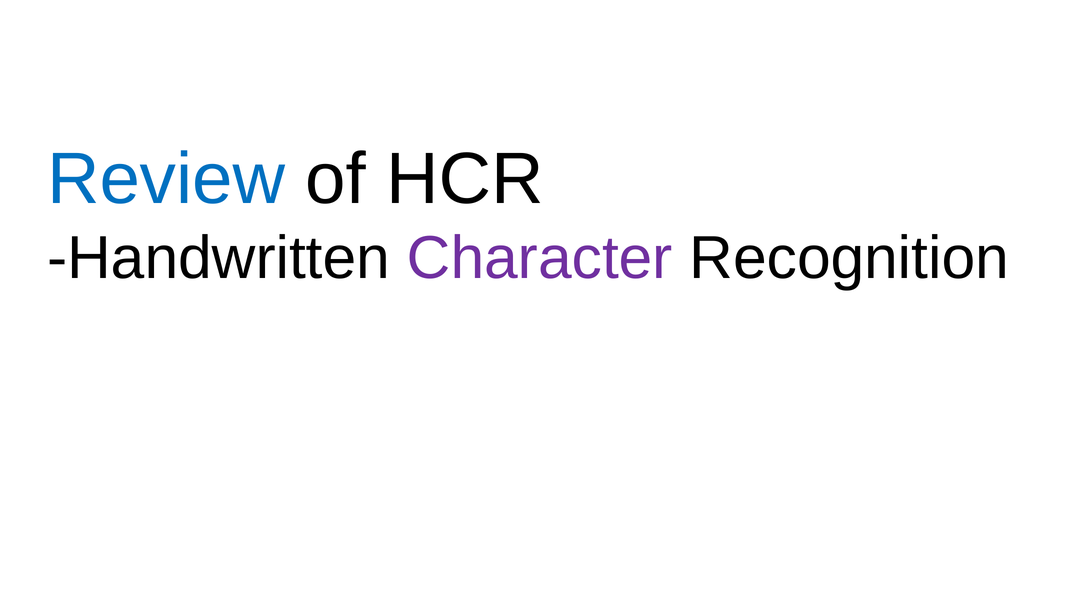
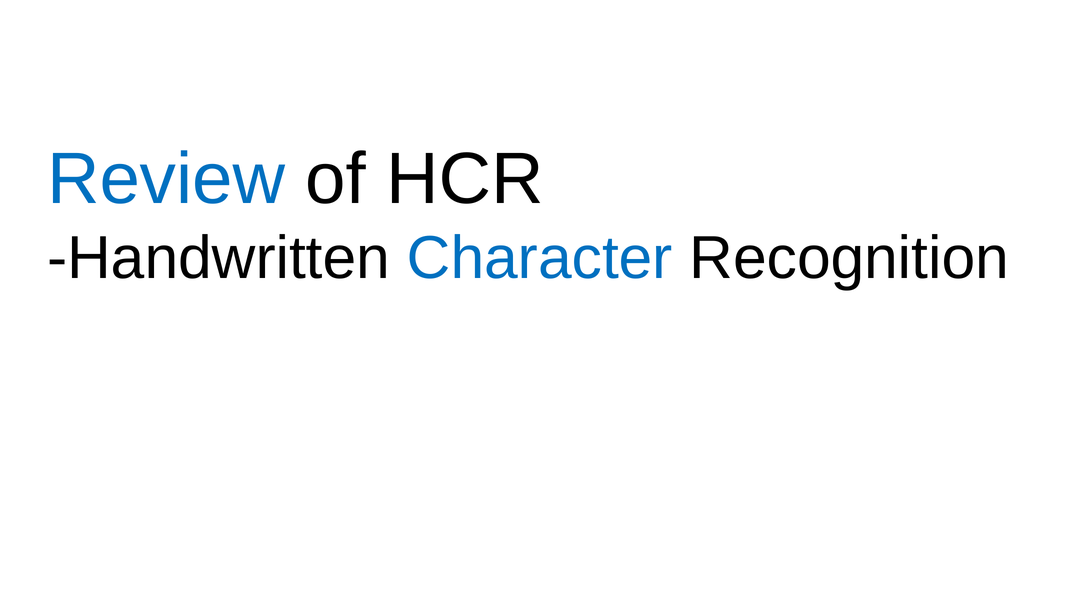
Character colour: purple -> blue (540, 258)
